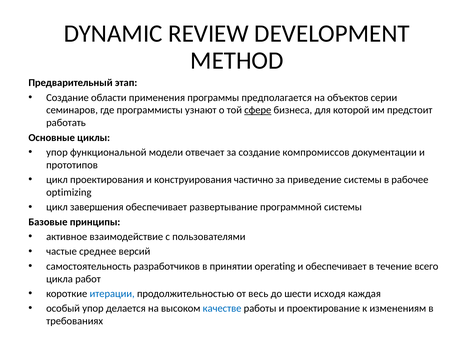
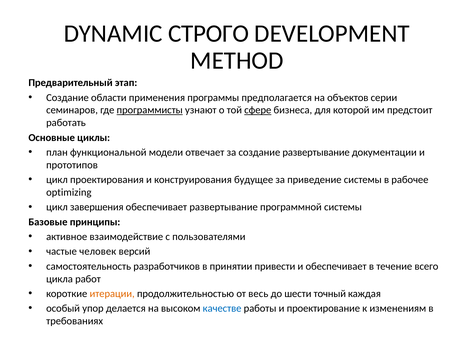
REVIEW: REVIEW -> СТРОГО (209, 34)
программисты underline: none -> present (150, 110)
упор: упор -> план (57, 152)
создание компромиссов: компромиссов -> развертывание (316, 152)
частично: частично -> будущее (254, 180)
среднее: среднее -> человек (98, 251)
operating: operating -> привести (275, 266)
итерации colour: blue -> orange (112, 293)
исходя: исходя -> точный (330, 293)
